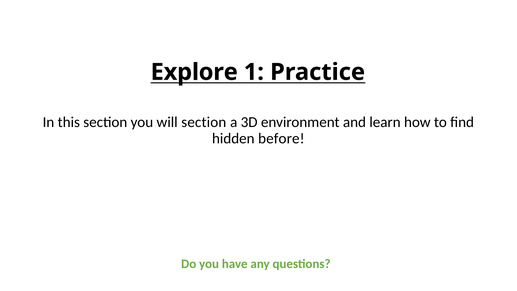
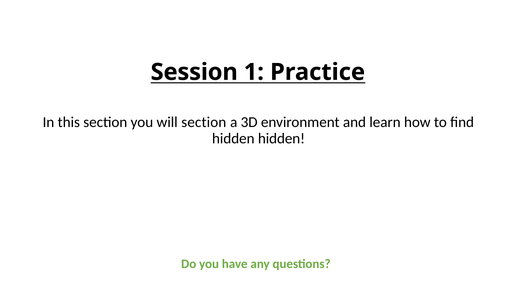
Explore: Explore -> Session (194, 72)
hidden before: before -> hidden (281, 138)
